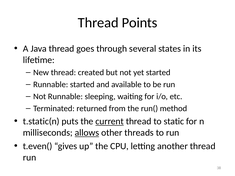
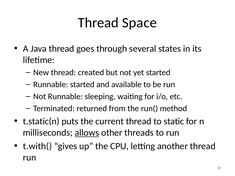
Points: Points -> Space (139, 23)
current underline: present -> none (110, 121)
t.even(: t.even( -> t.with( (37, 146)
